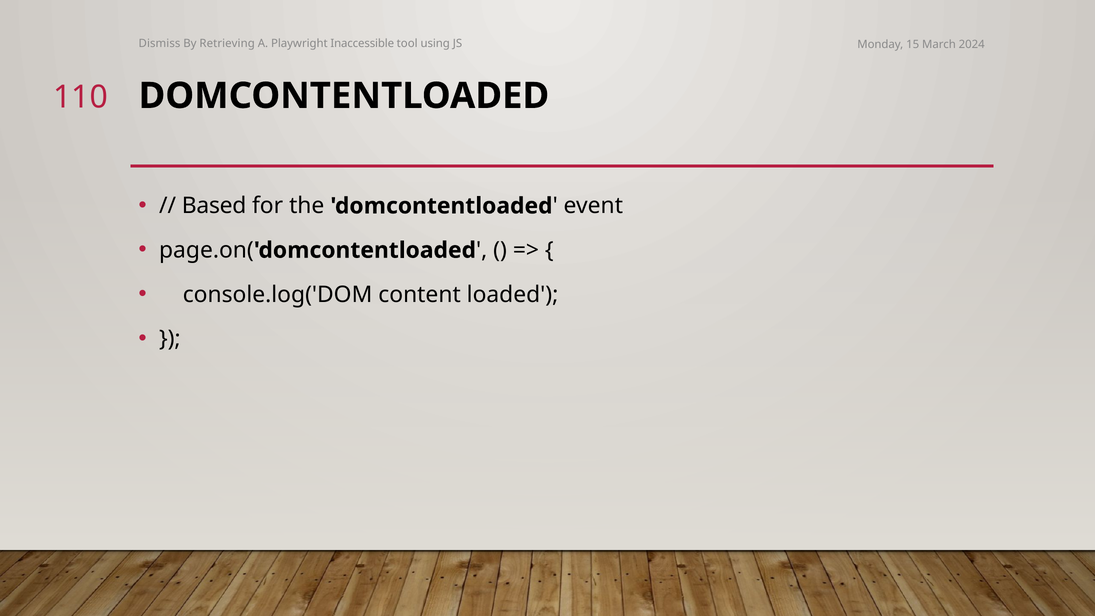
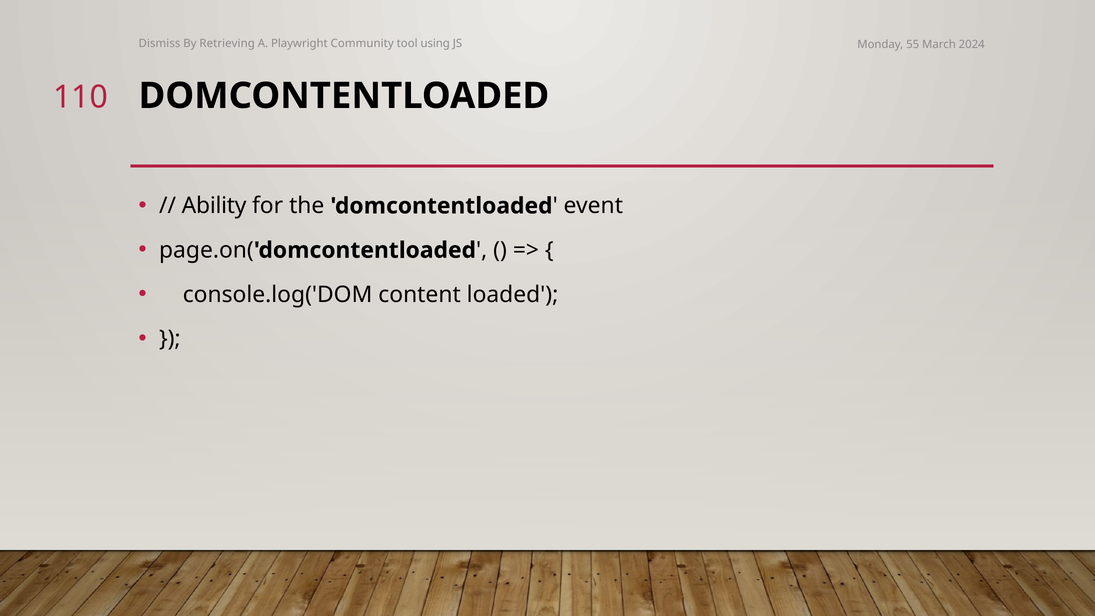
Inaccessible: Inaccessible -> Community (362, 43)
15: 15 -> 55 (913, 44)
Based: Based -> Ability (214, 206)
